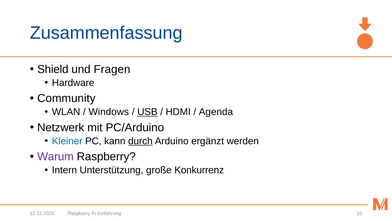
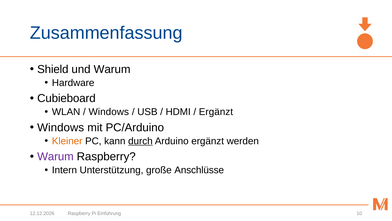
und Fragen: Fragen -> Warum (112, 69)
Community: Community -> Cubieboard (66, 98)
USB underline: present -> none (147, 112)
Agenda: Agenda -> Ergänzt (216, 112)
Netzwerk: Netzwerk -> Windows (61, 127)
Kleiner colour: blue -> orange (67, 141)
Konkurrenz: Konkurrenz -> Anschlüsse (199, 170)
